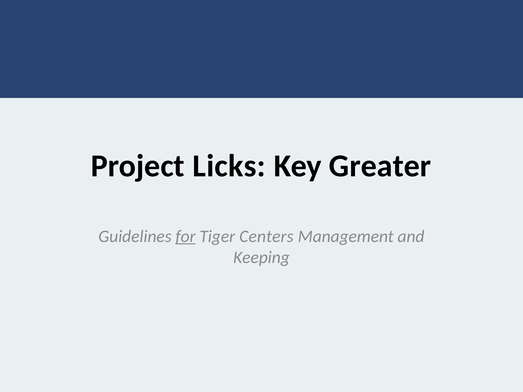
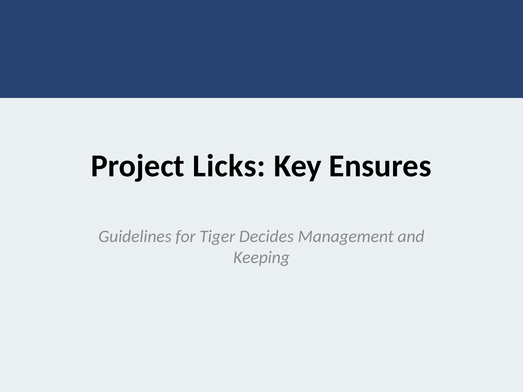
Greater: Greater -> Ensures (380, 166)
for underline: present -> none (186, 237)
Centers: Centers -> Decides (266, 237)
